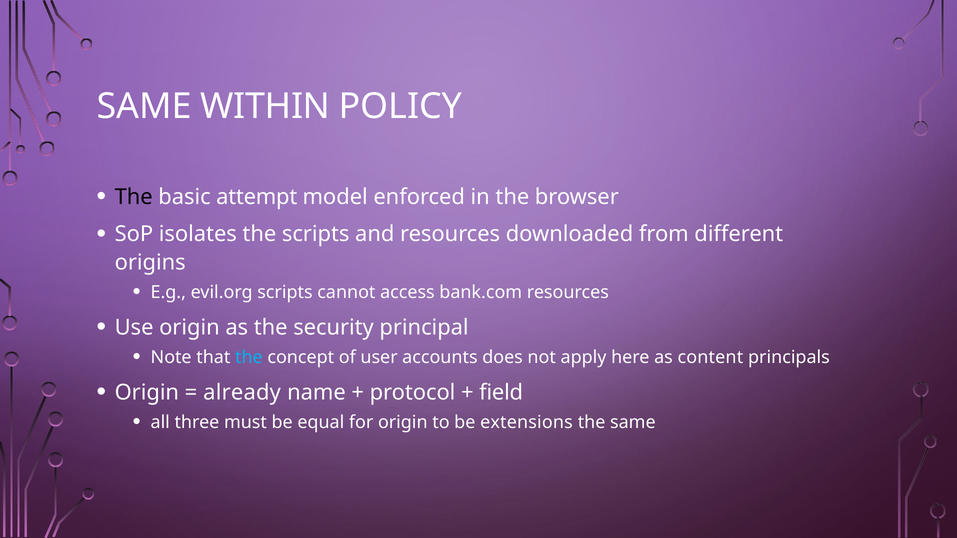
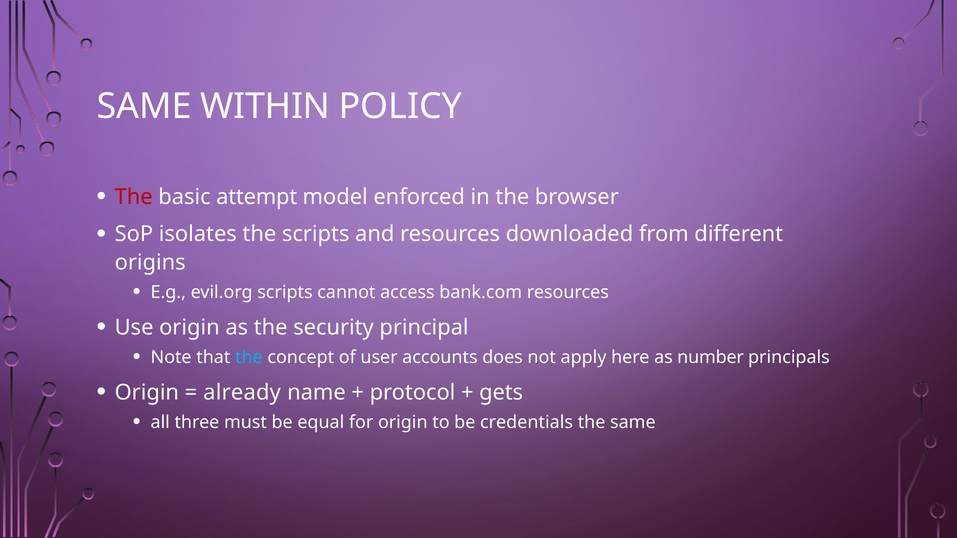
The colour: black -> red (134, 197)
content: content -> number (711, 358)
field: field -> gets (501, 393)
extensions: extensions -> credentials (527, 423)
